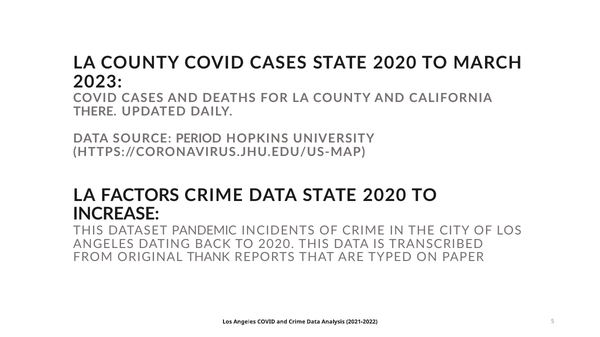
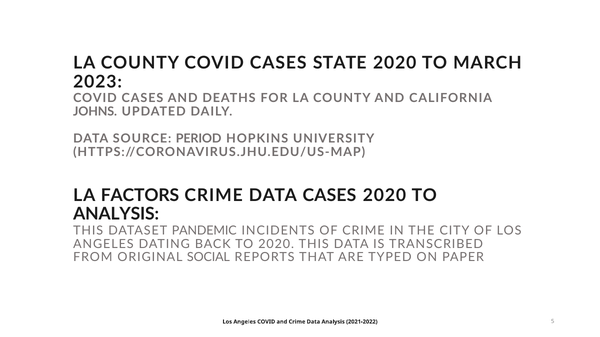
THERE: THERE -> JOHNS (95, 112)
DATA STATE: STATE -> CASES (329, 196)
INCREASE: INCREASE -> ANALYSIS (116, 214)
THANK: THANK -> SOCIAL (208, 258)
